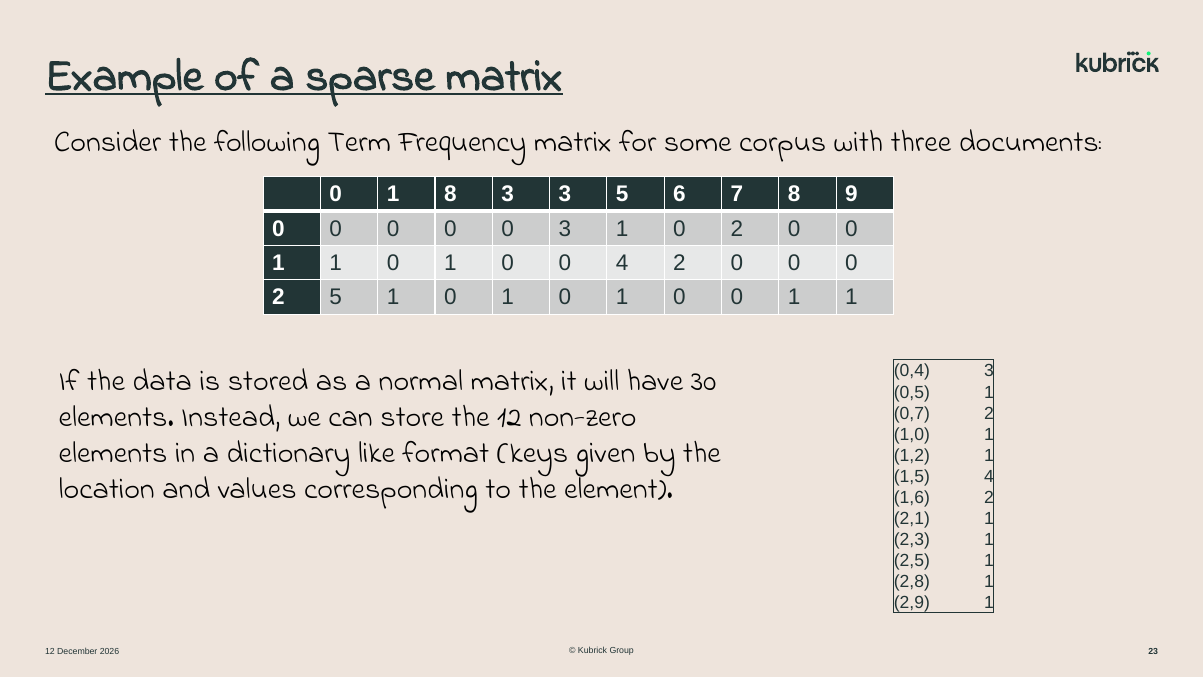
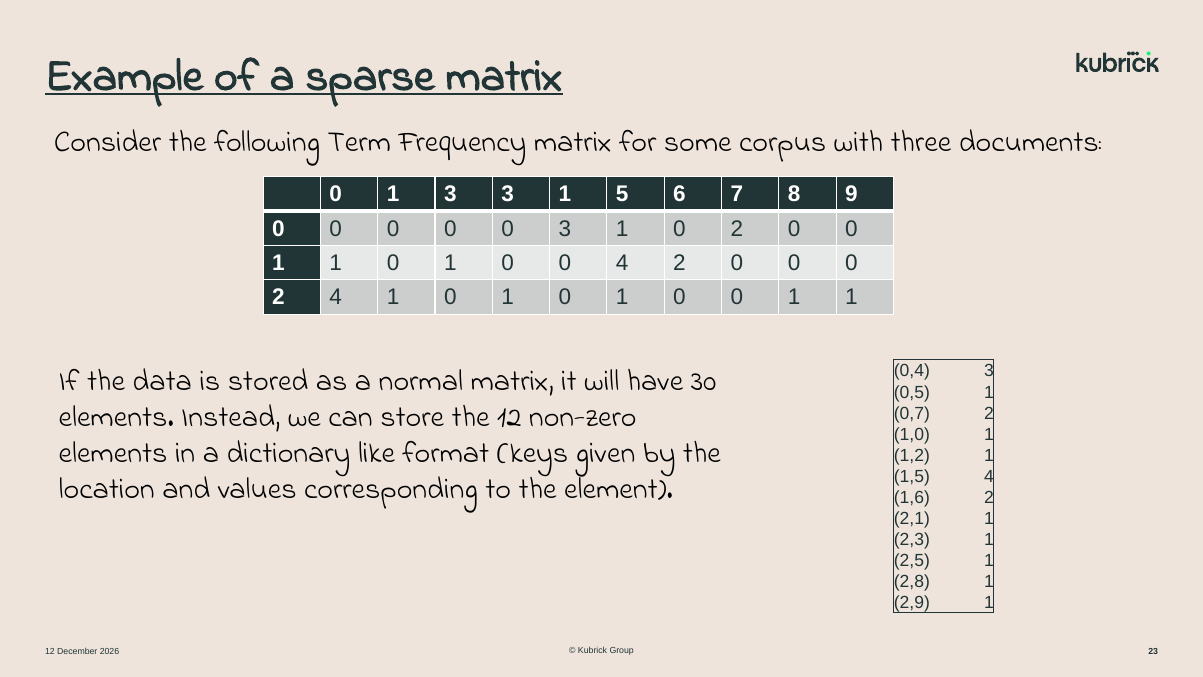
1 8: 8 -> 3 (450, 194)
3: 3 -> 1 (565, 194)
2 5: 5 -> 4 (336, 297)
